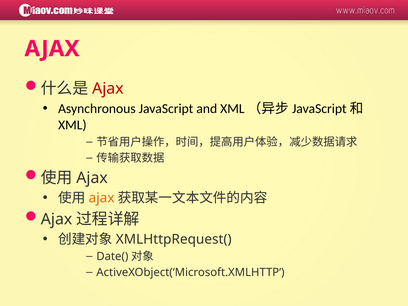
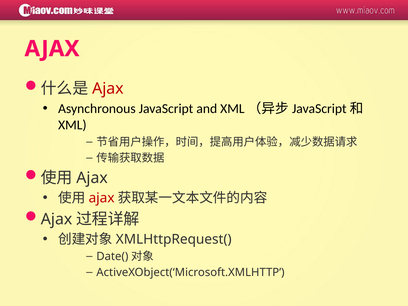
ajax colour: orange -> red (102, 198)
